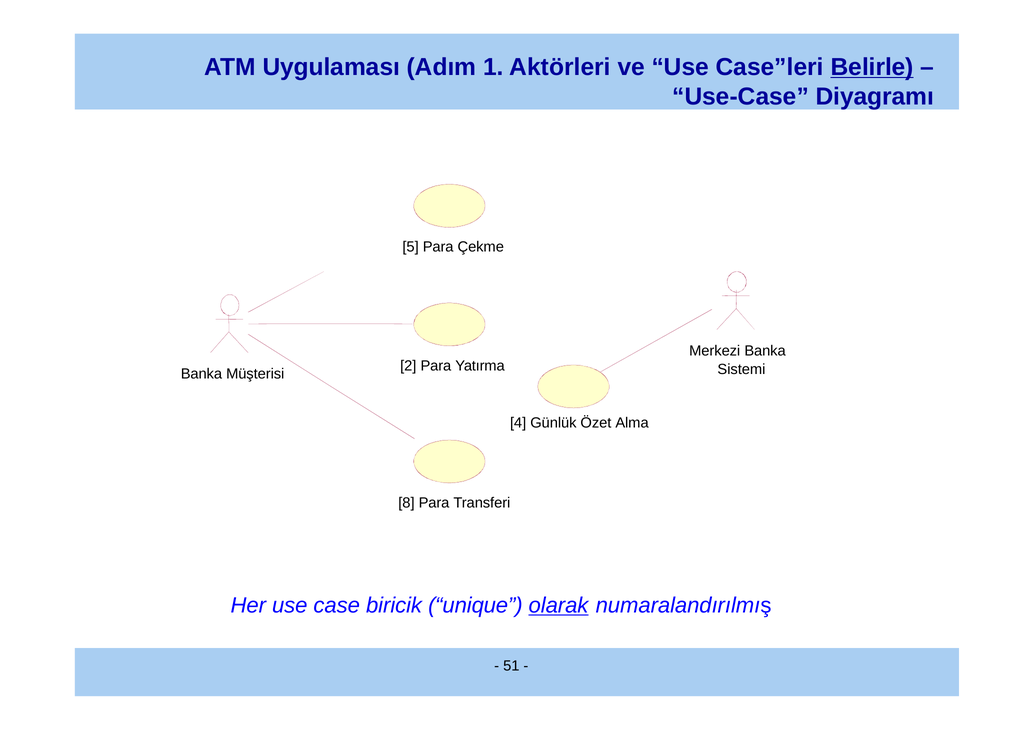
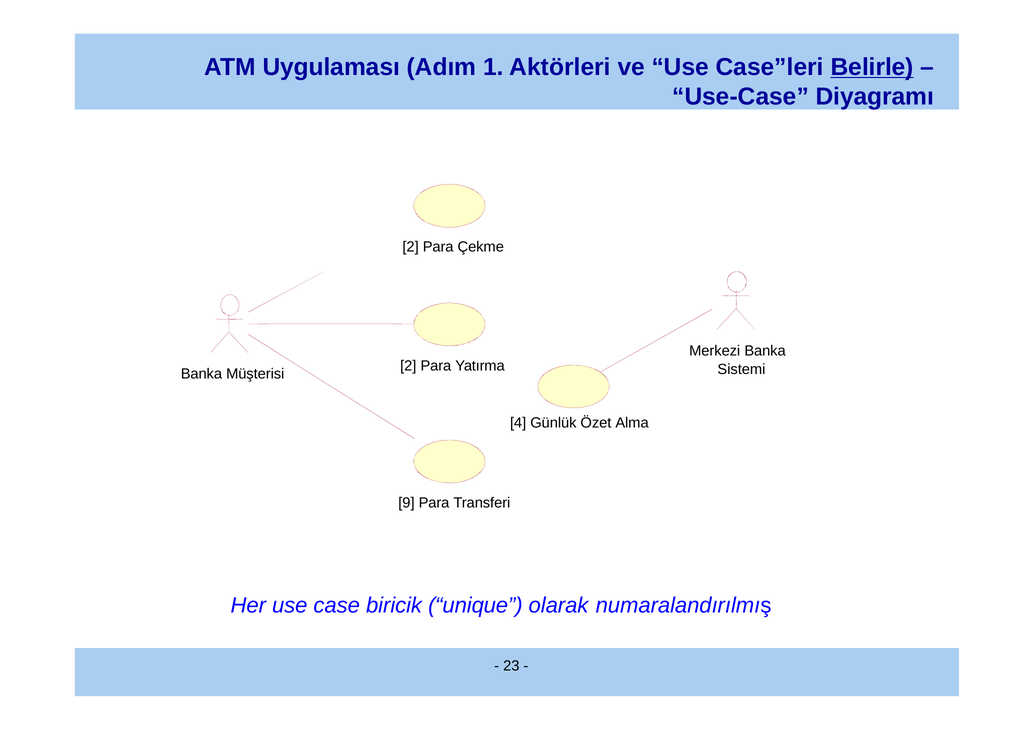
5: 5 -> 2 (411, 247)
8: 8 -> 9 (406, 503)
olarak underline: present -> none (559, 606)
51: 51 -> 23 (511, 666)
